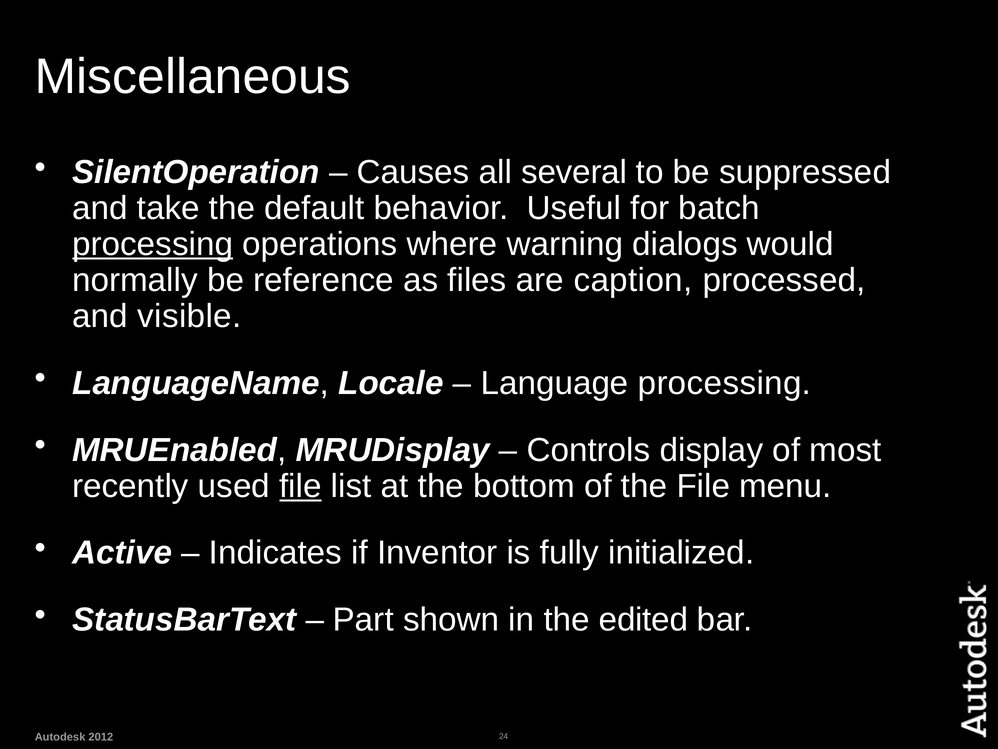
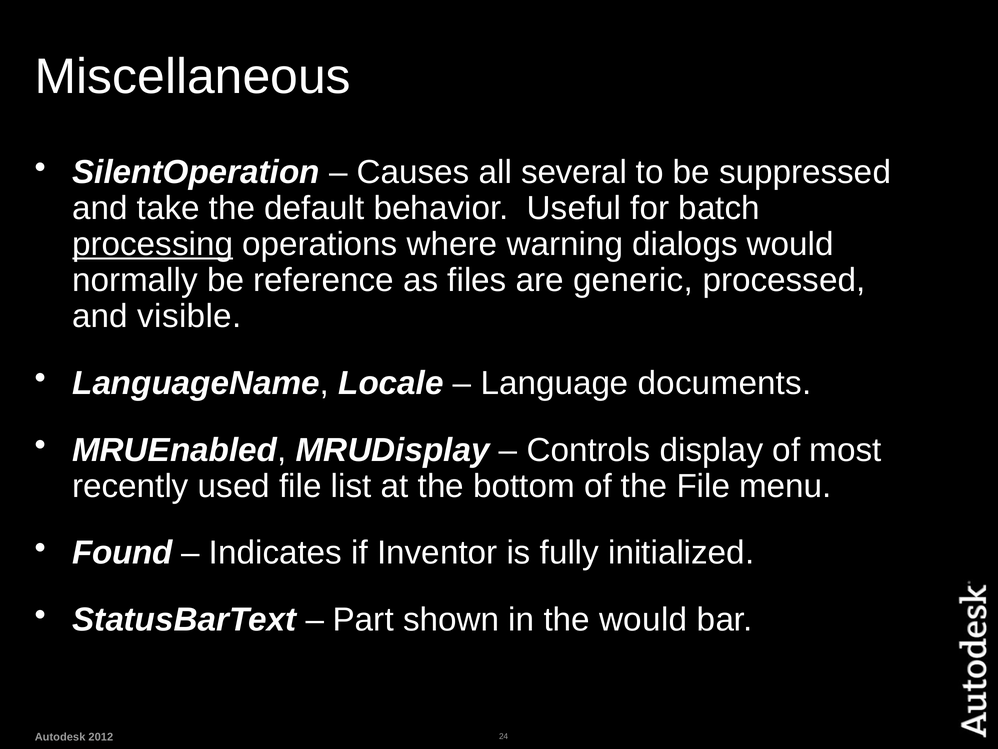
caption: caption -> generic (633, 280)
Language processing: processing -> documents (725, 383)
file underline: present -> none (300, 486)
Active: Active -> Found (122, 553)
the edited: edited -> would (643, 620)
